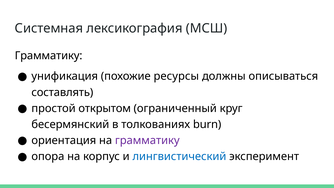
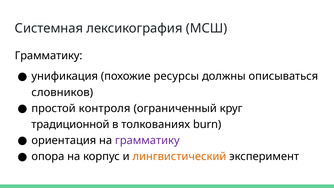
составлять: составлять -> словников (62, 92)
открытом: открытом -> контроля (105, 108)
бесермянский: бесермянский -> традиционной (70, 124)
лингвистический colour: blue -> orange (179, 156)
